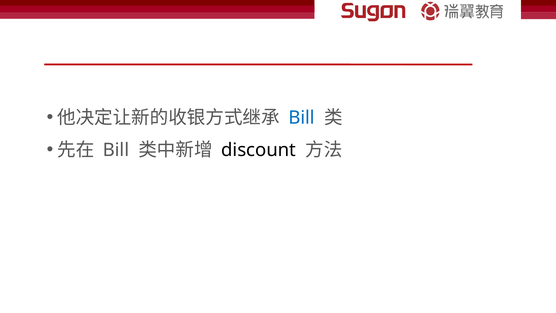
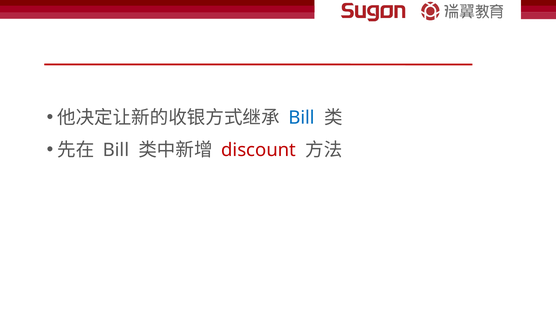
discount colour: black -> red (259, 150)
